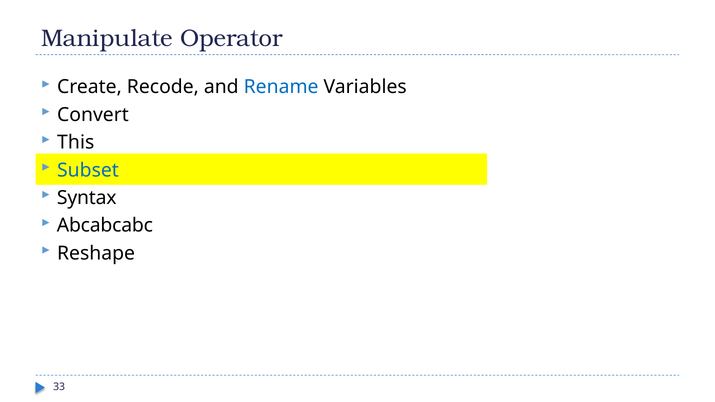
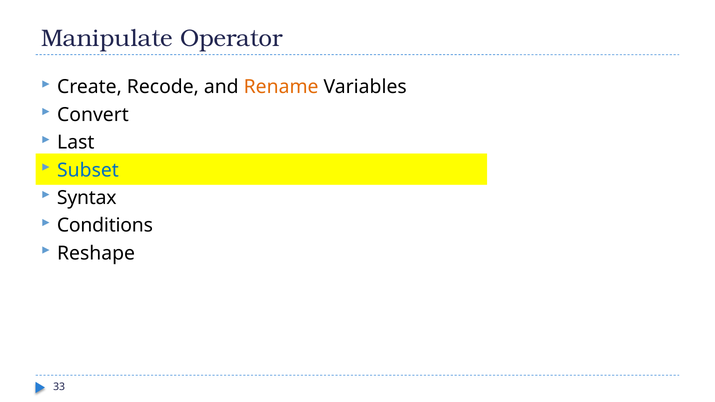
Rename colour: blue -> orange (281, 87)
This: This -> Last (76, 143)
Abcabcabc: Abcabcabc -> Conditions (105, 226)
